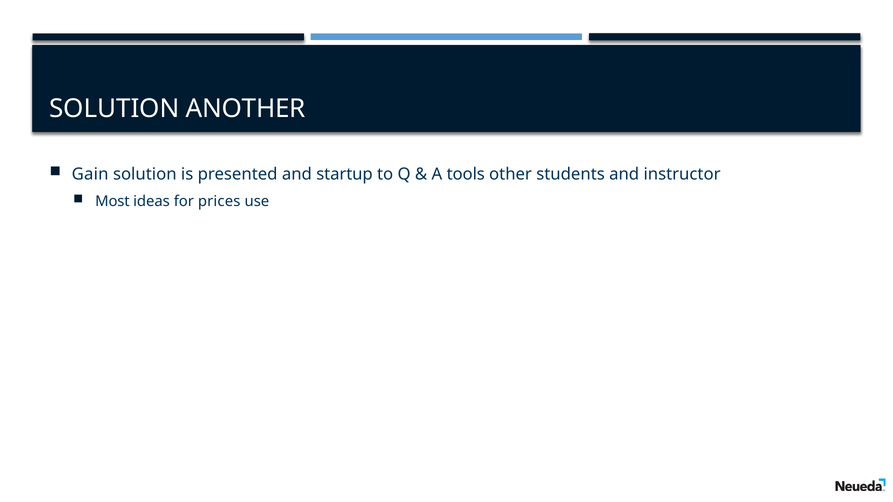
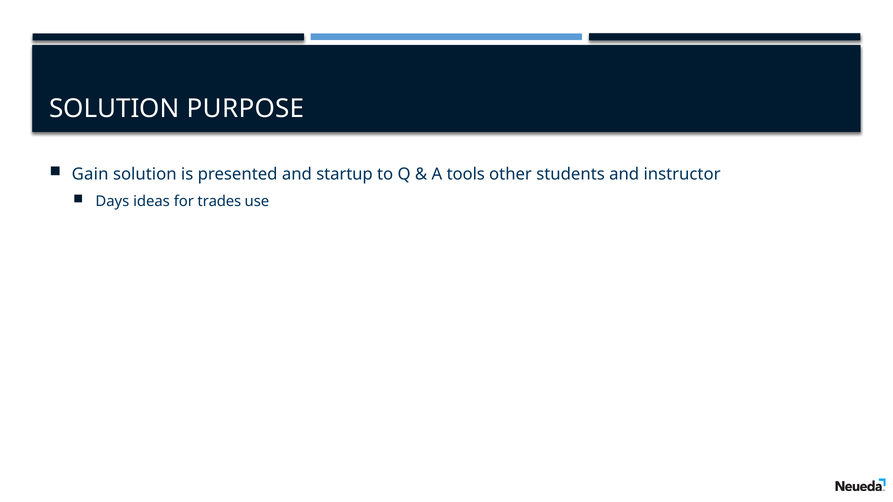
ANOTHER: ANOTHER -> PURPOSE (245, 108)
Most: Most -> Days (112, 202)
prices: prices -> trades (219, 202)
